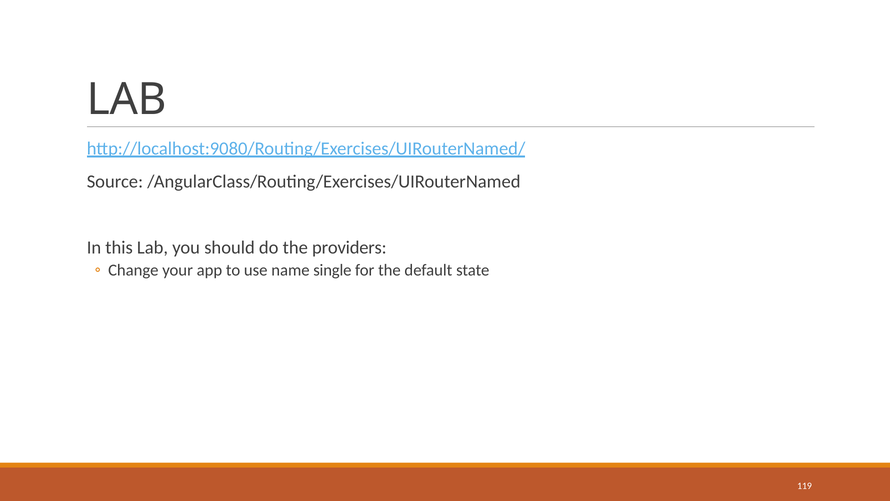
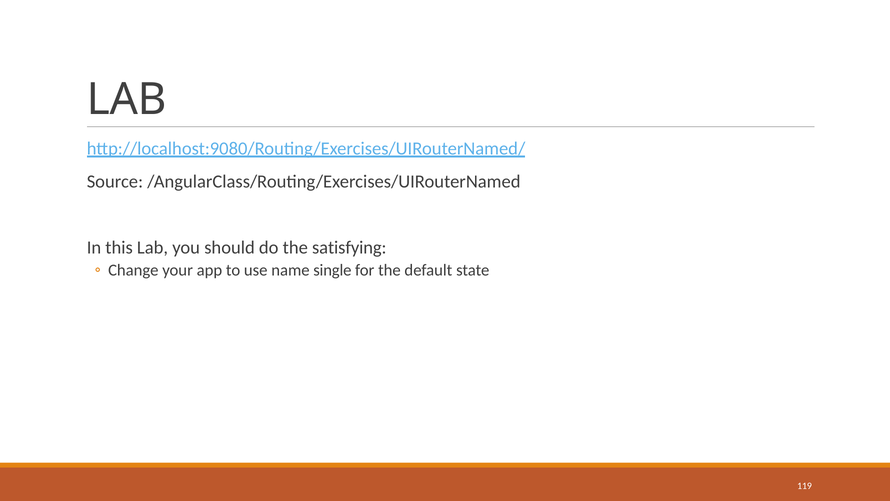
providers: providers -> satisfying (349, 247)
